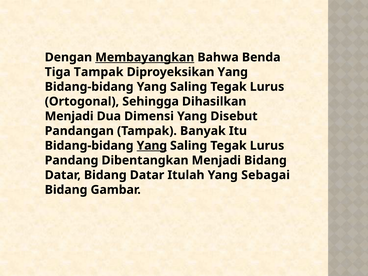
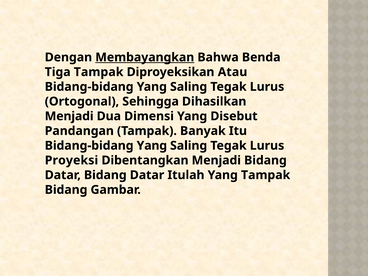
Diproyeksikan Yang: Yang -> Atau (233, 72)
Yang underline: present -> none (152, 146)
Pandang: Pandang -> Proyeksi (71, 160)
Yang Sebagai: Sebagai -> Tampak (266, 175)
